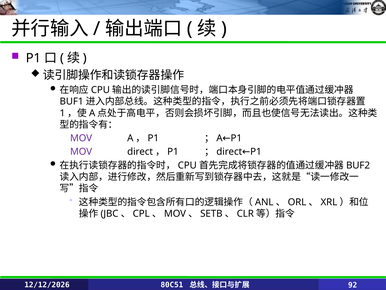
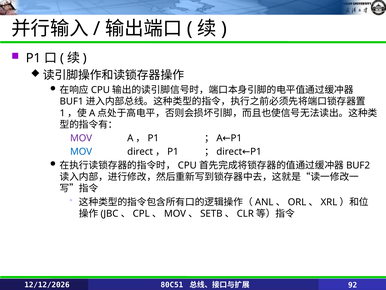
MOV colour: purple -> blue (81, 152)
